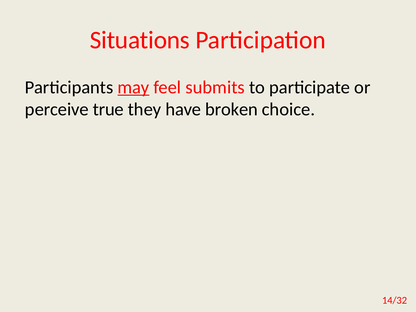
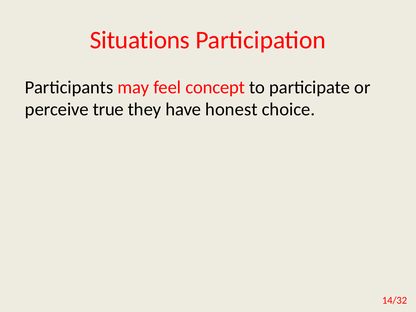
may underline: present -> none (133, 87)
submits: submits -> concept (215, 87)
broken: broken -> honest (231, 109)
